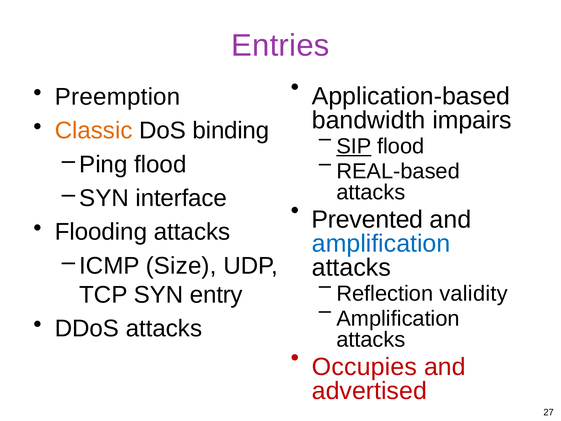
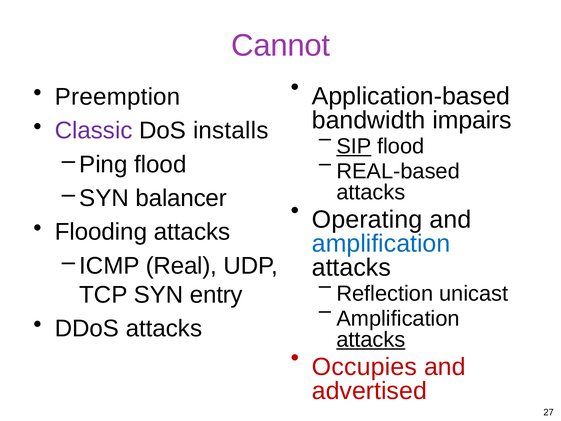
Entries: Entries -> Cannot (281, 46)
Classic colour: orange -> purple (94, 131)
binding: binding -> installs (231, 131)
interface: interface -> balancer (181, 198)
Prevented: Prevented -> Operating (367, 220)
Size: Size -> Real (181, 266)
validity: validity -> unicast (474, 293)
attacks underline: none -> present (371, 339)
